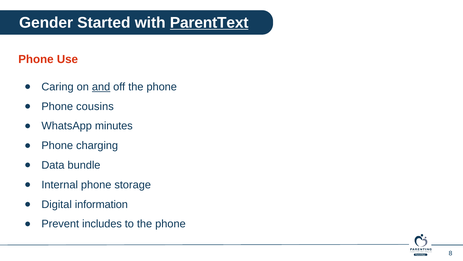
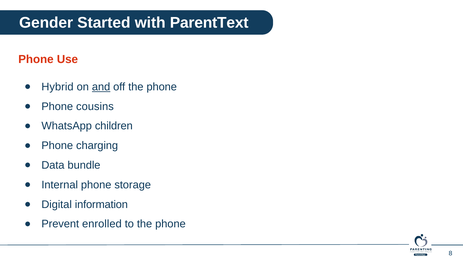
ParentText underline: present -> none (209, 23)
Caring: Caring -> Hybrid (57, 87)
minutes: minutes -> children (114, 126)
includes: includes -> enrolled (102, 224)
